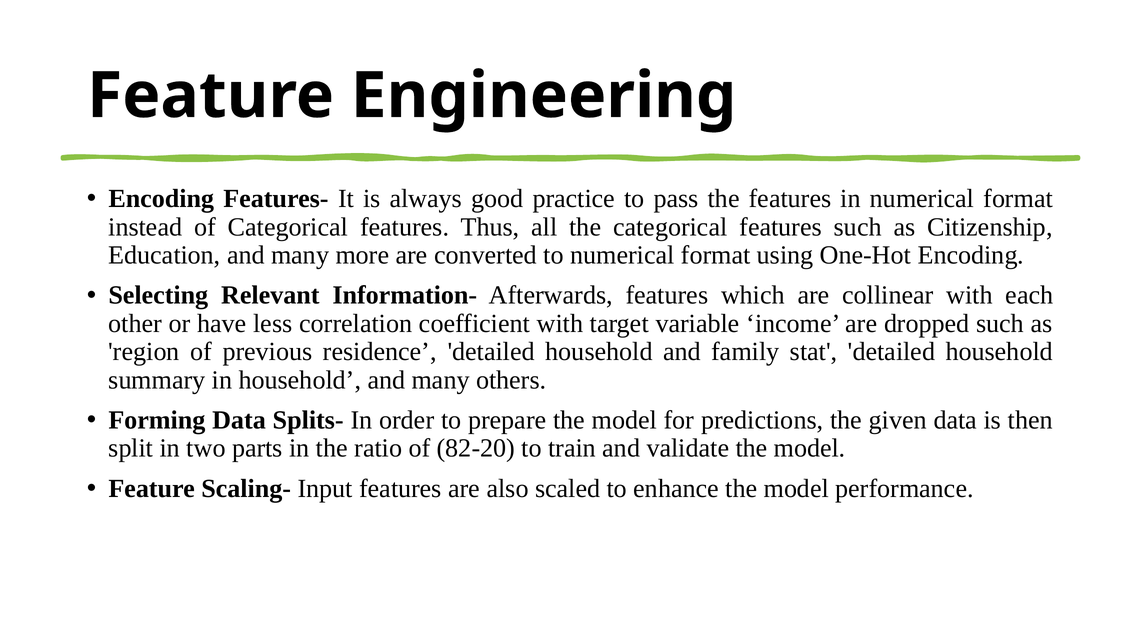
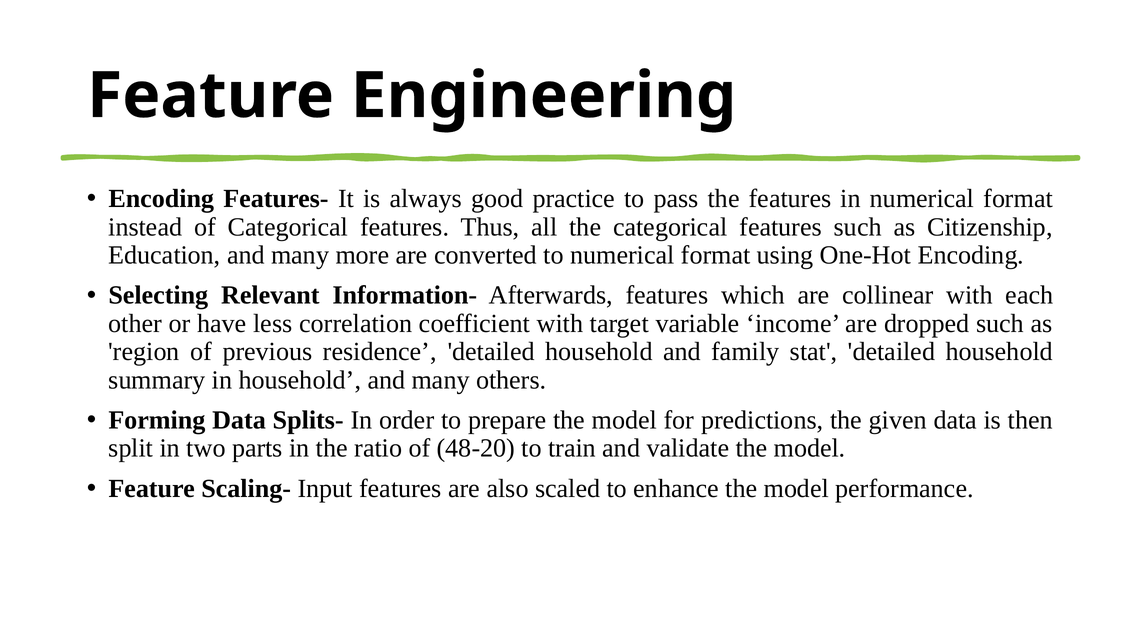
82-20: 82-20 -> 48-20 (476, 448)
